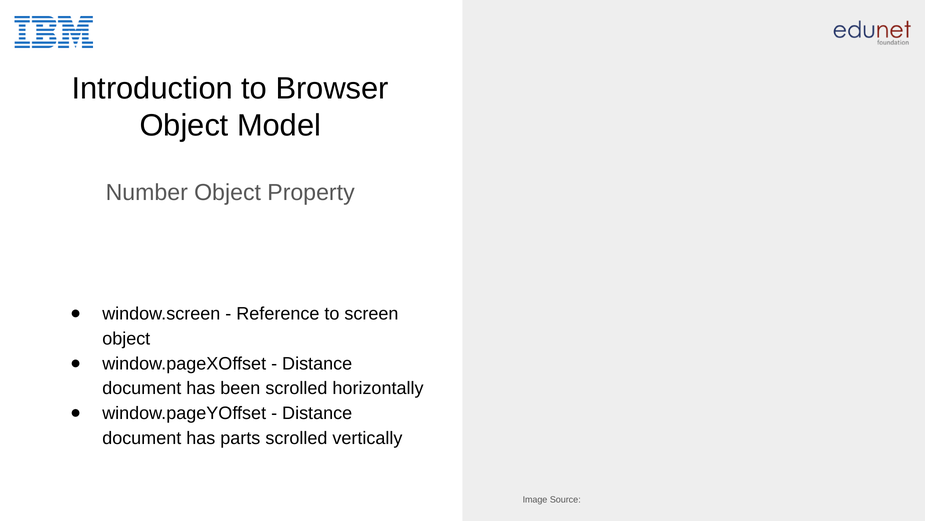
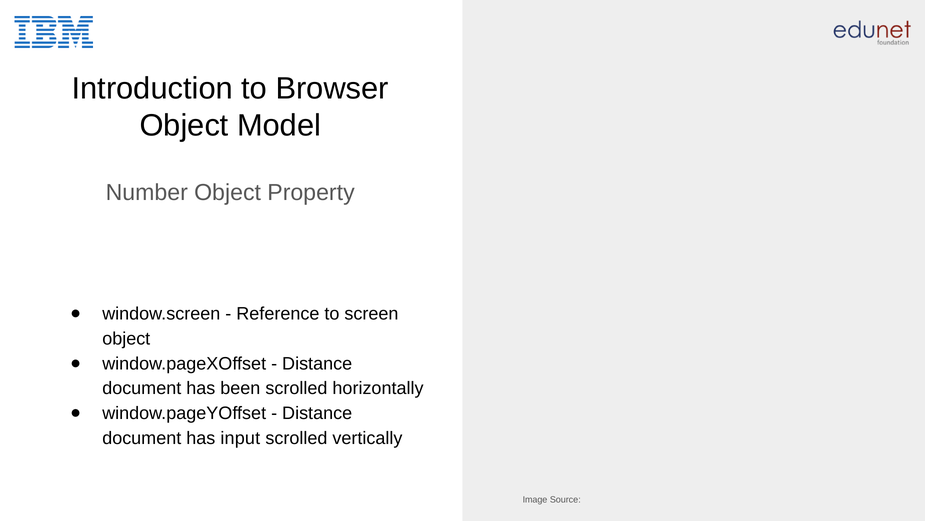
parts: parts -> input (240, 438)
